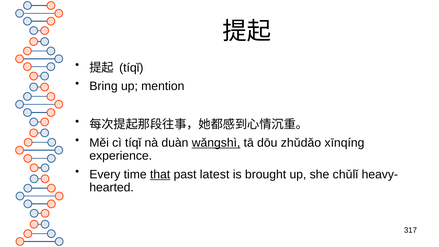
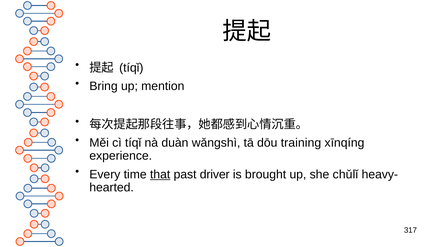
wǎngshì underline: present -> none (216, 143)
zhǔdǎo: zhǔdǎo -> training (301, 143)
latest: latest -> driver (215, 174)
